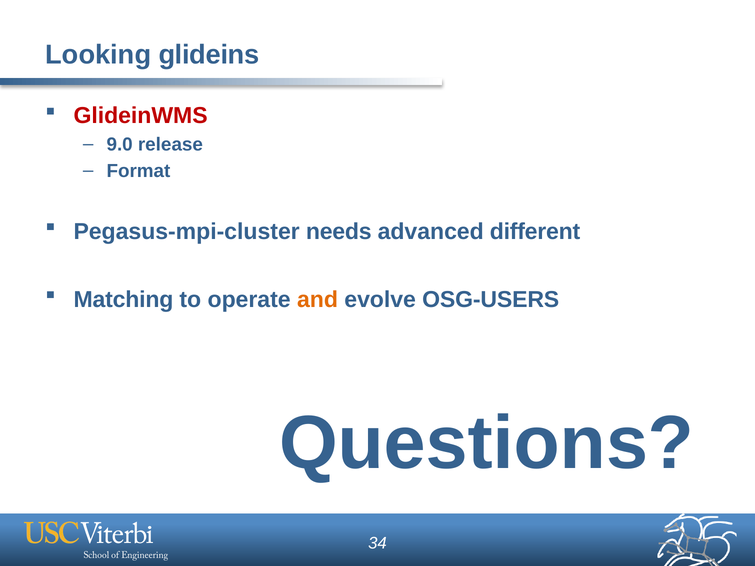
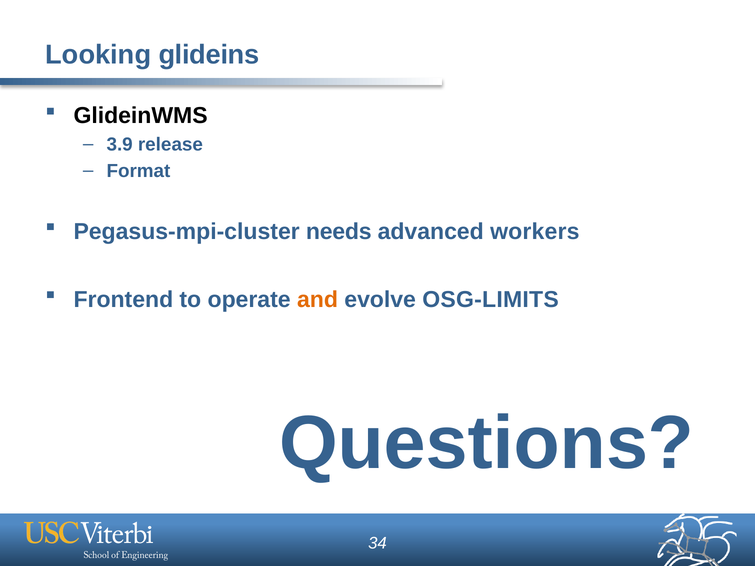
GlideinWMS colour: red -> black (141, 116)
9.0: 9.0 -> 3.9 (120, 145)
different: different -> workers (535, 232)
Matching: Matching -> Frontend (123, 300)
OSG-USERS: OSG-USERS -> OSG-LIMITS (491, 300)
